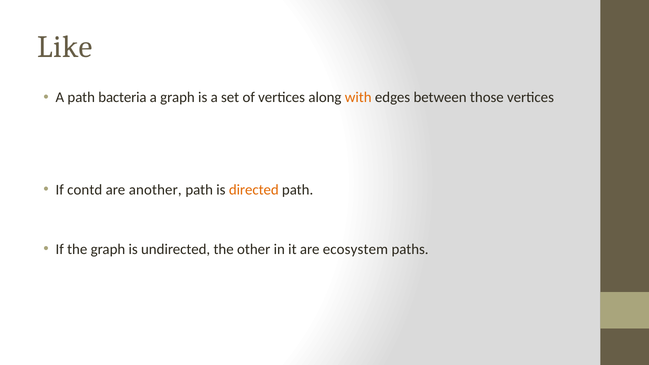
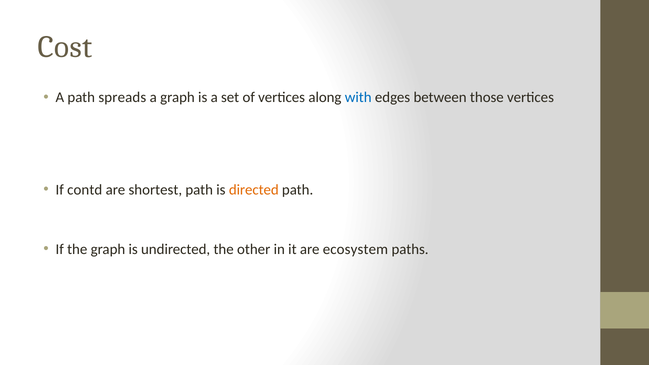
Like: Like -> Cost (65, 47)
bacteria: bacteria -> spreads (122, 98)
with colour: orange -> blue (358, 98)
another: another -> shortest (155, 190)
